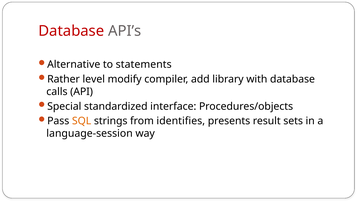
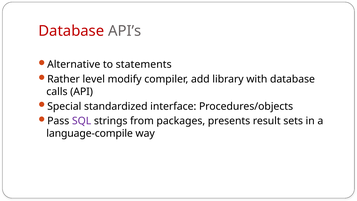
SQL colour: orange -> purple (82, 121)
identifies: identifies -> packages (181, 121)
language-session: language-session -> language-compile (90, 133)
